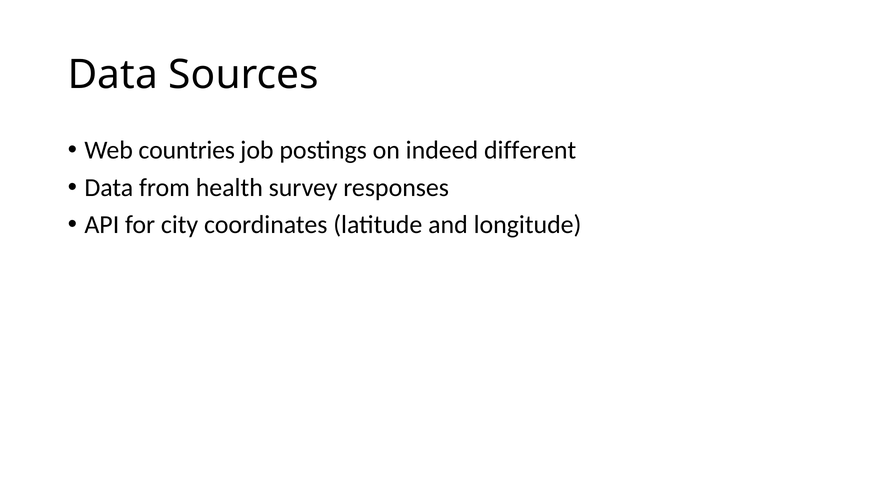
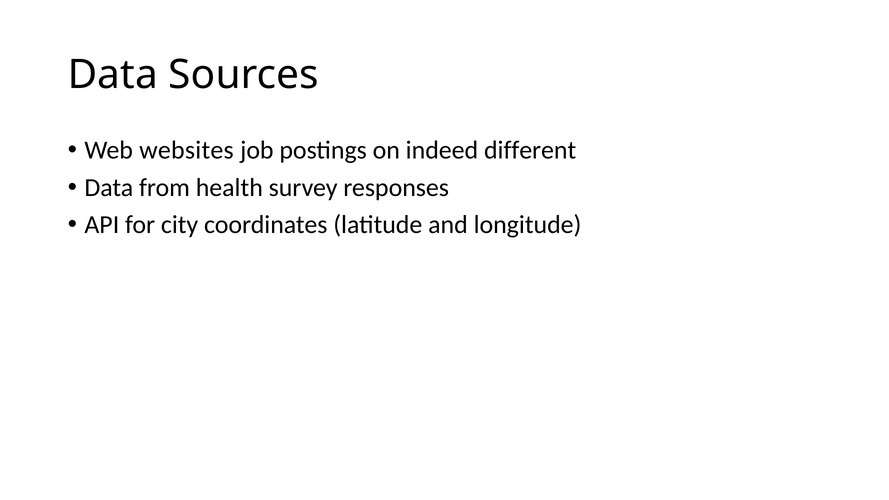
countries: countries -> websites (186, 150)
